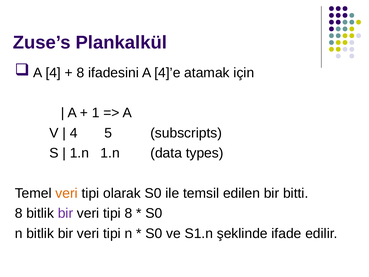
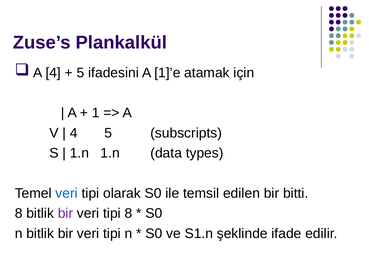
8: 8 -> 5 (80, 73)
4]’e: 4]’e -> 1]’e (167, 73)
veri colour: orange -> blue (67, 193)
